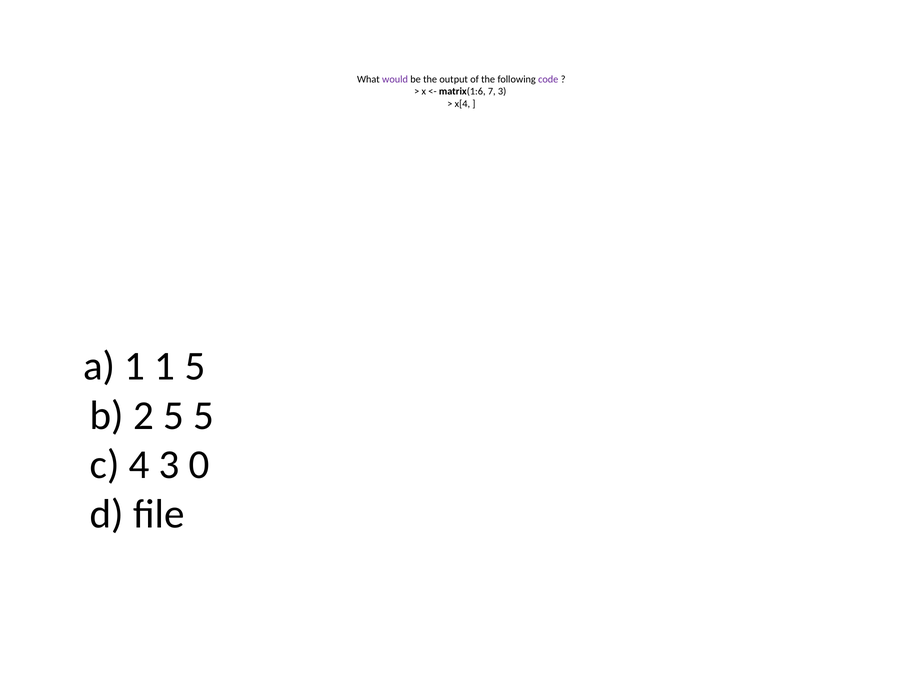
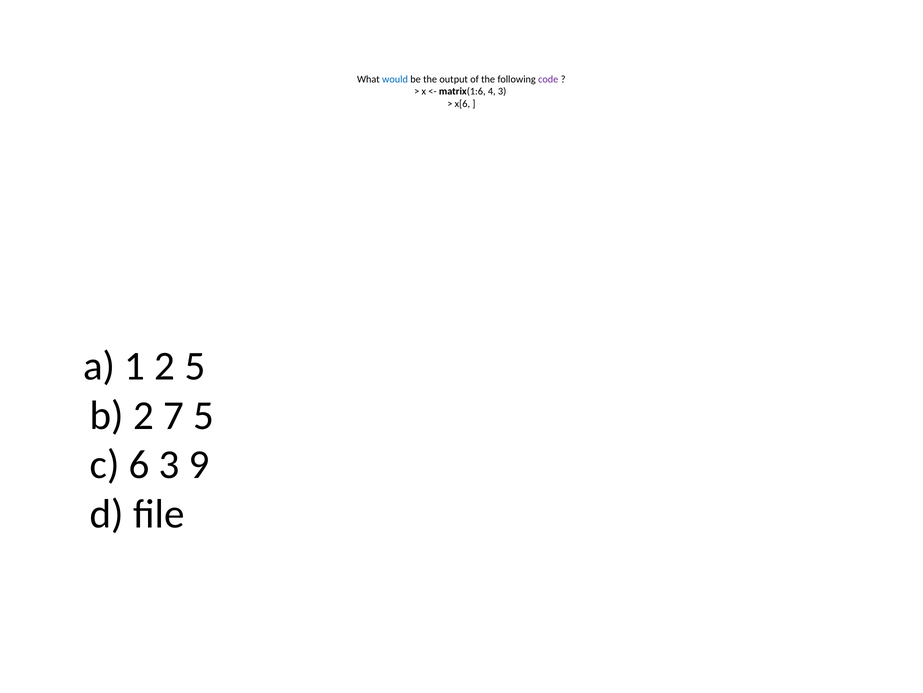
would colour: purple -> blue (395, 79)
7: 7 -> 4 (492, 91)
x[4: x[4 -> x[6 (462, 104)
1 1: 1 -> 2 (165, 366)
2 5: 5 -> 7 (174, 415)
4: 4 -> 6 (139, 464)
0: 0 -> 9 (199, 464)
